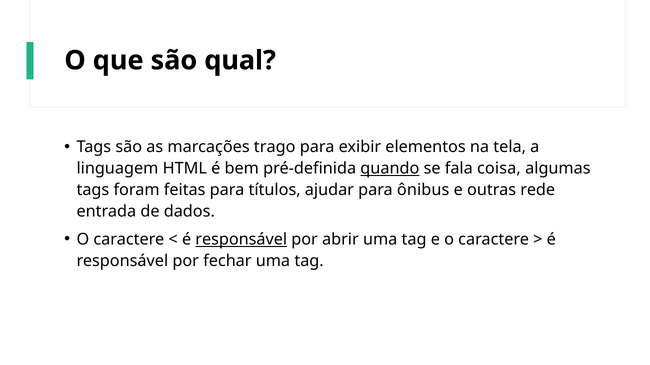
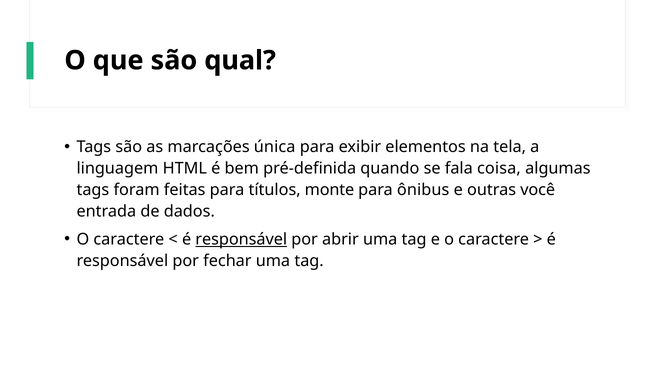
trago: trago -> única (275, 147)
quando underline: present -> none (390, 169)
ajudar: ajudar -> monte (329, 190)
rede: rede -> você (538, 190)
